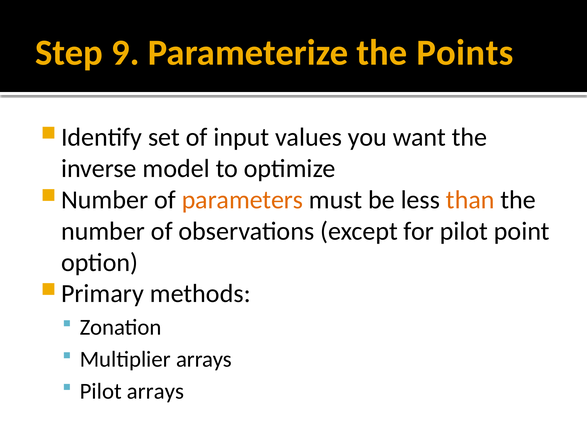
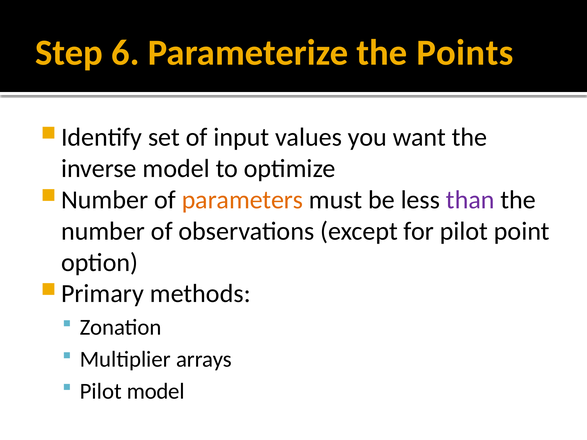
9: 9 -> 6 (125, 53)
than colour: orange -> purple (470, 200)
Pilot arrays: arrays -> model (156, 392)
